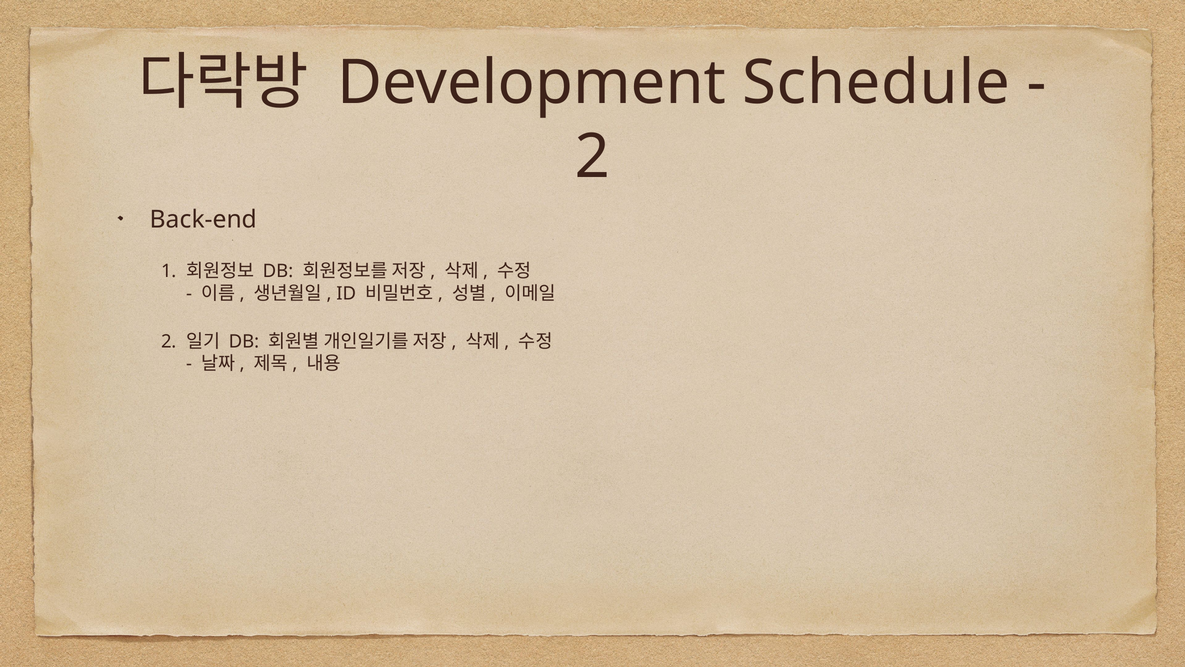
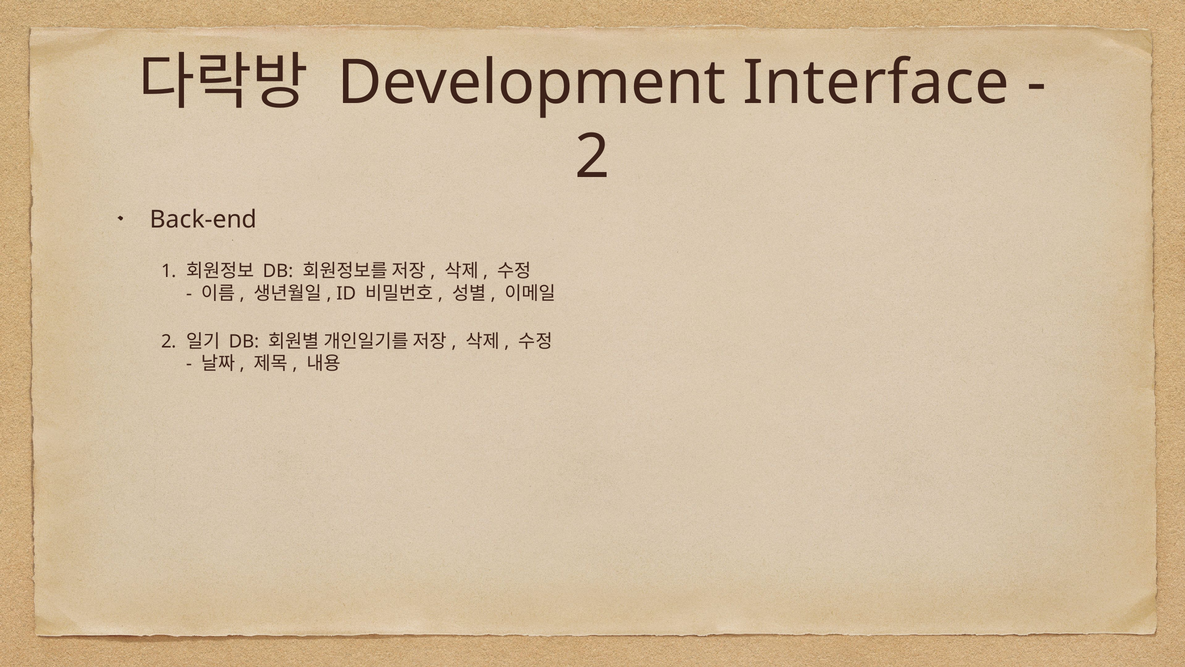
Schedule: Schedule -> Interface (876, 83)
